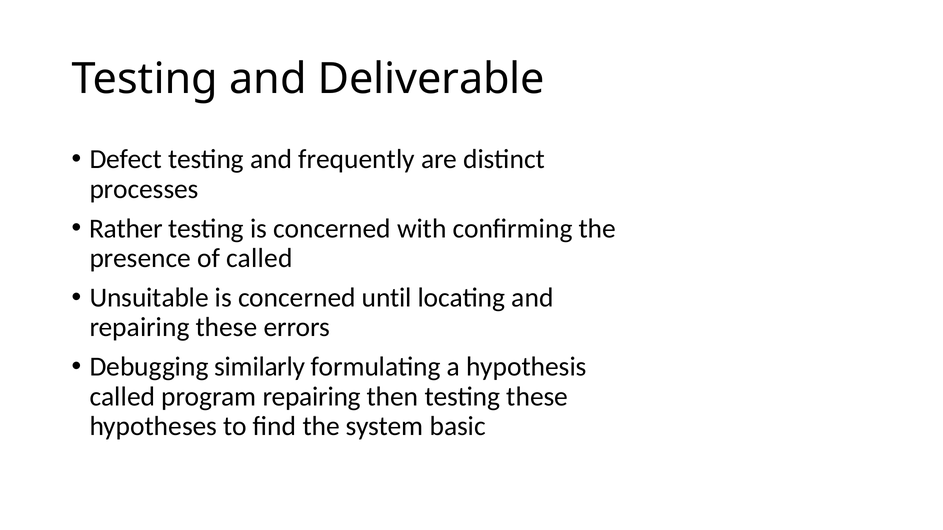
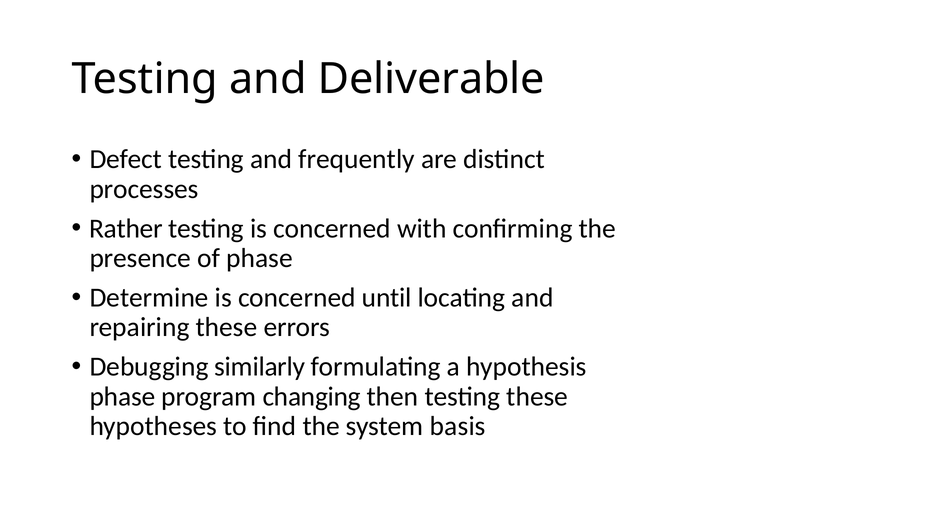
of called: called -> phase (259, 258)
Unsuitable: Unsuitable -> Determine (149, 298)
called: called -> phase (122, 397)
program repairing: repairing -> changing (312, 397)
basic: basic -> basis (458, 427)
